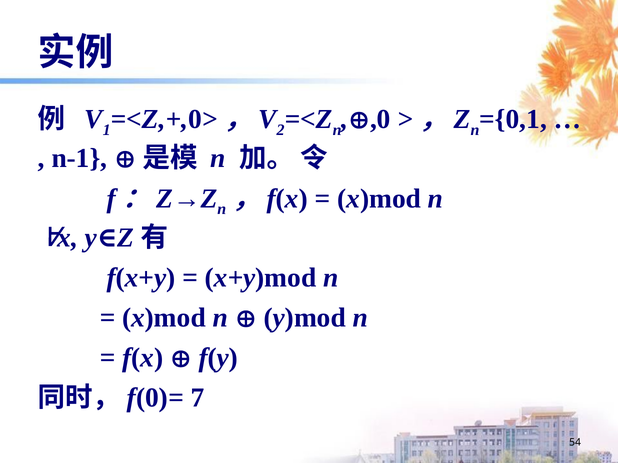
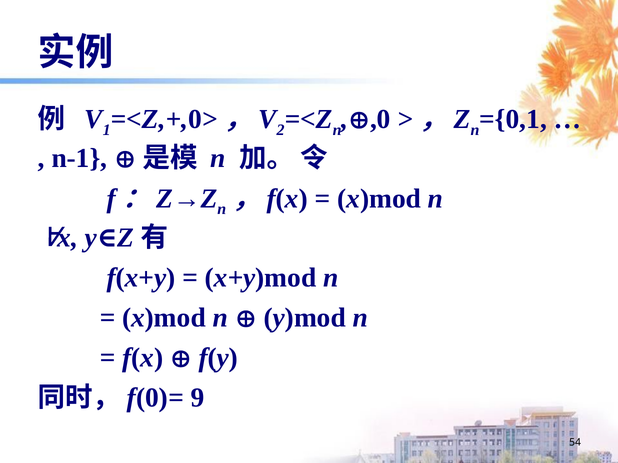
7: 7 -> 9 (197, 398)
